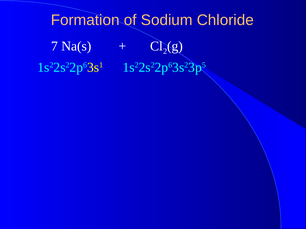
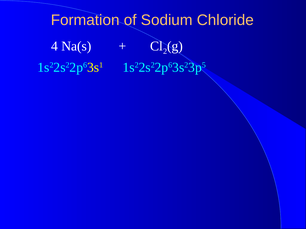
7: 7 -> 4 (54, 46)
